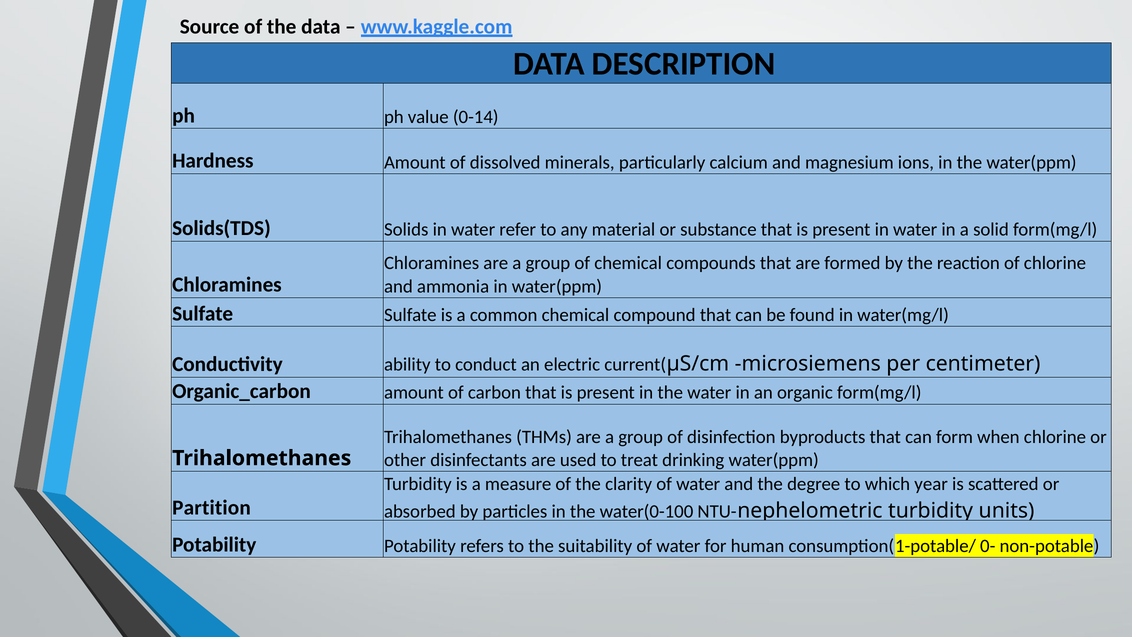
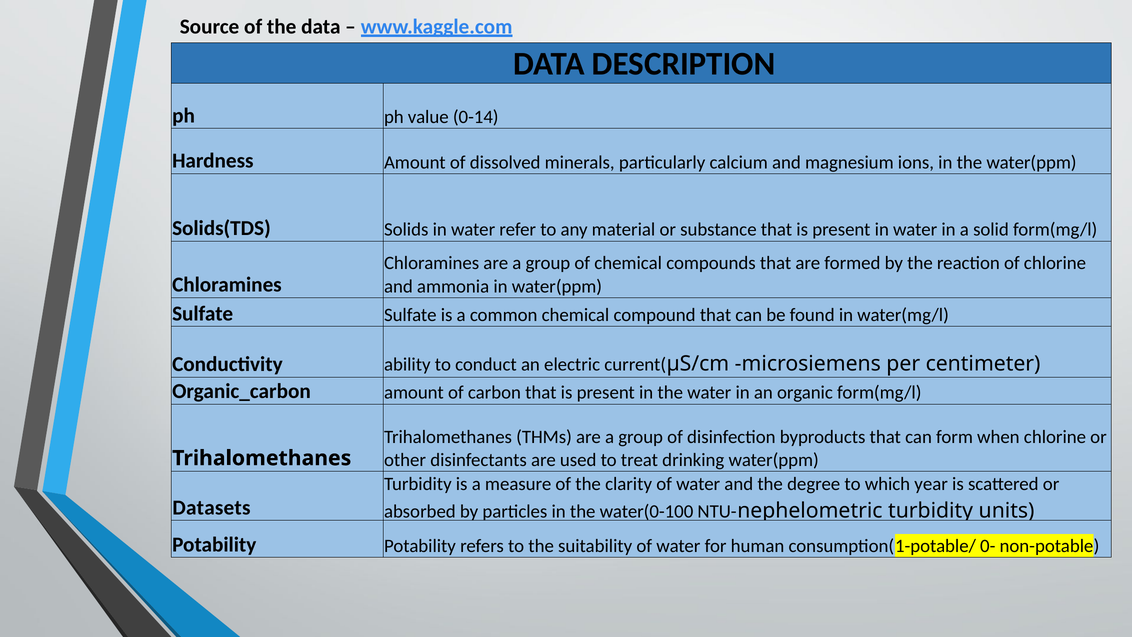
Partition: Partition -> Datasets (211, 507)
